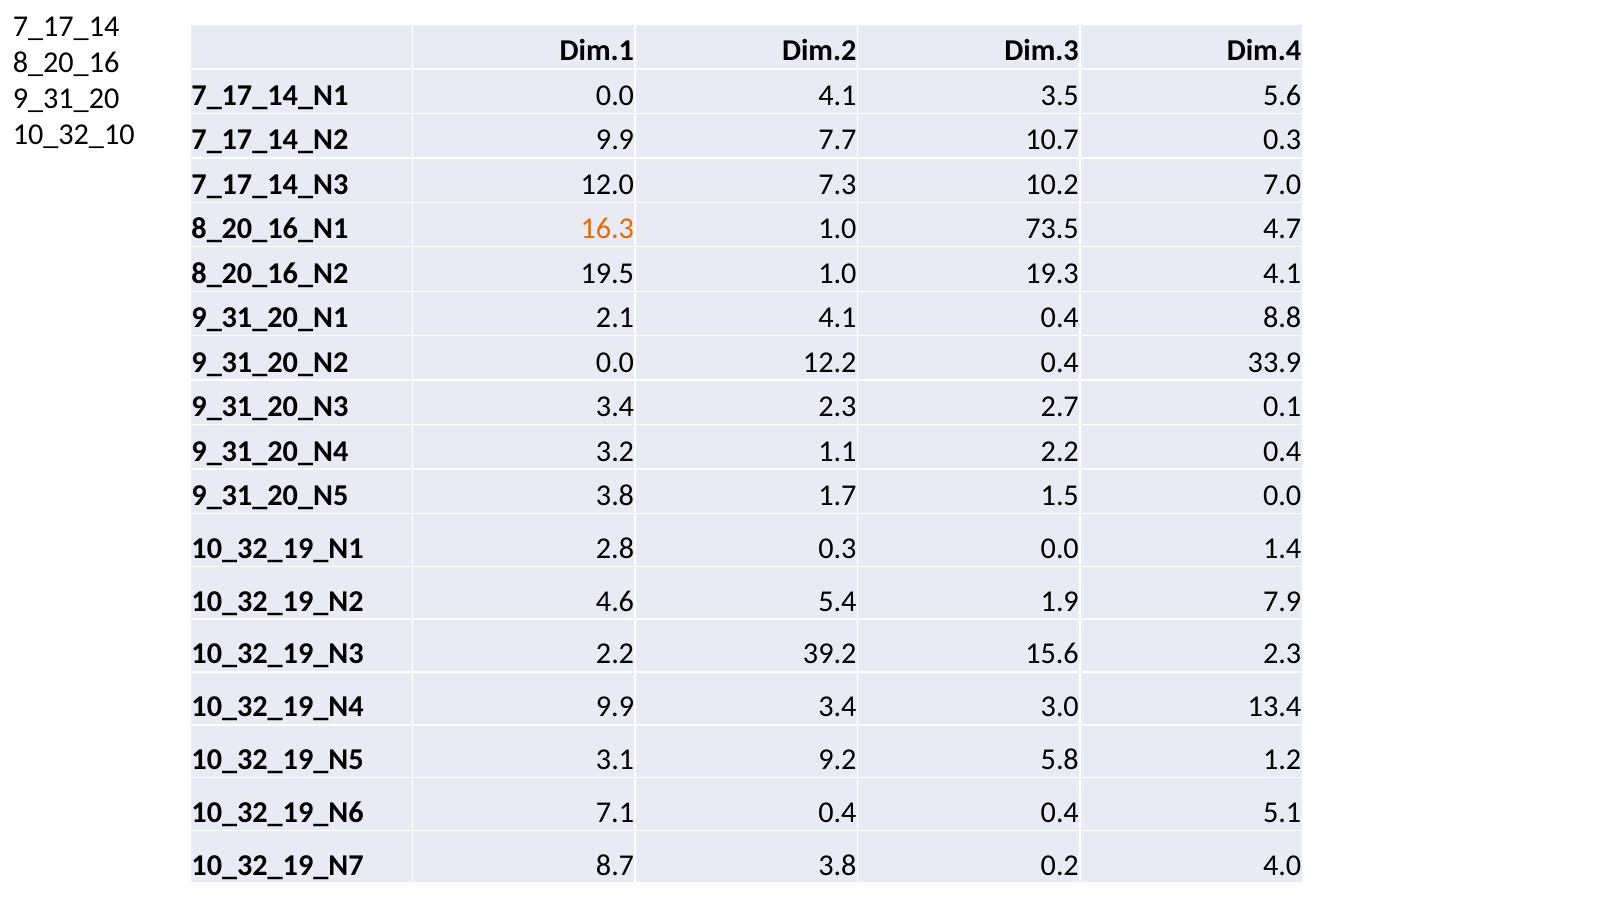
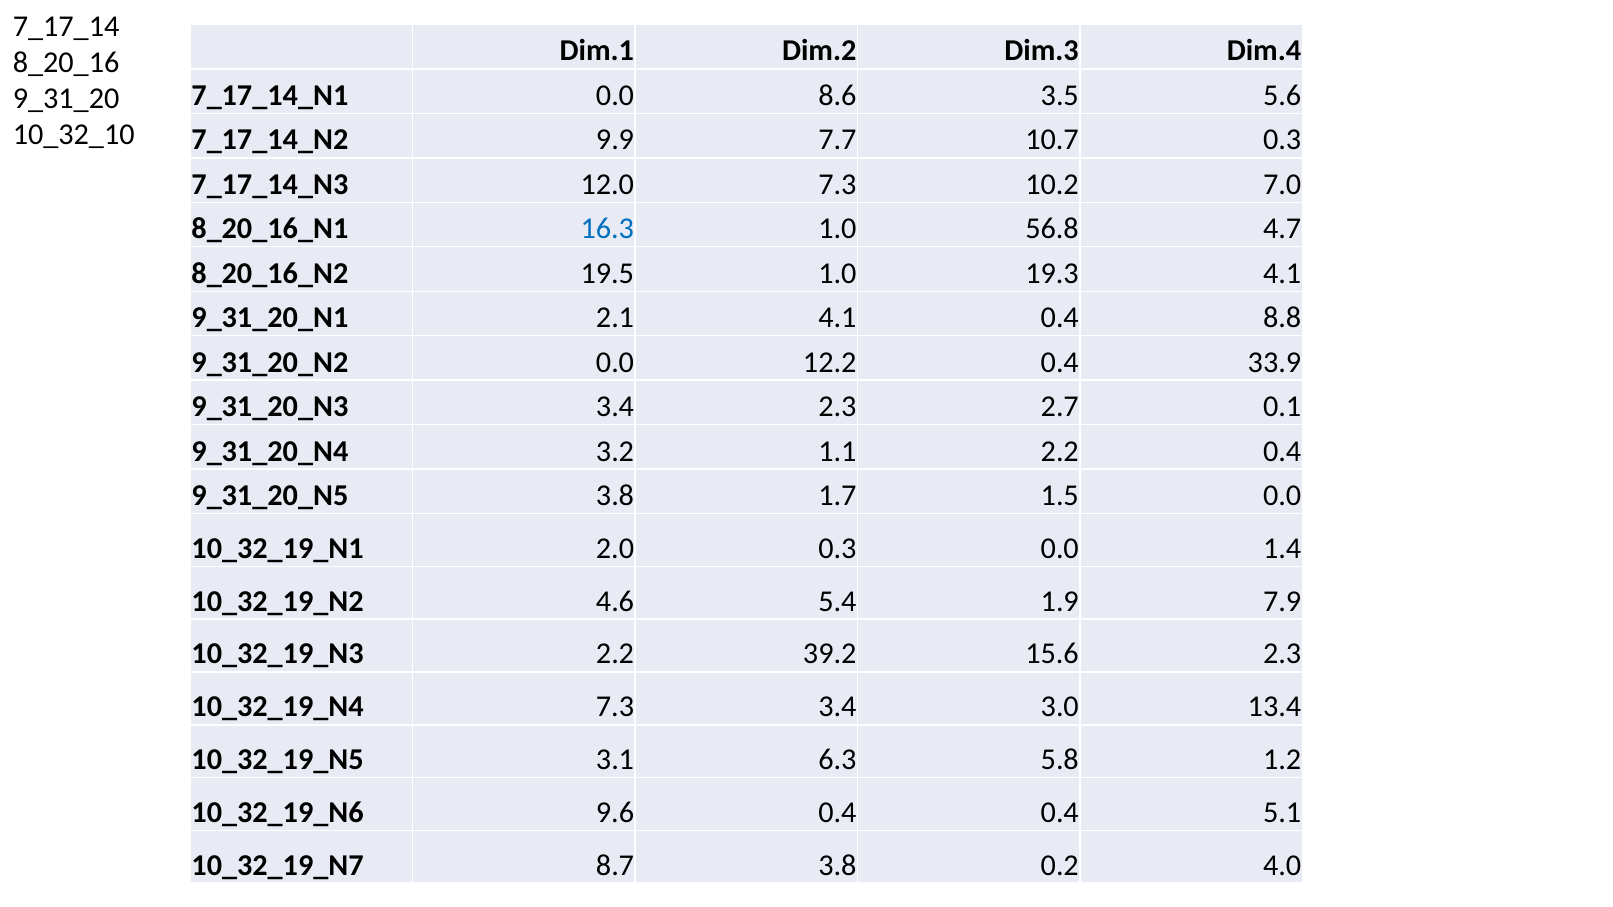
0.0 4.1: 4.1 -> 8.6 (837, 95)
16.3 colour: orange -> blue (607, 229)
73.5: 73.5 -> 56.8 (1052, 229)
2.8: 2.8 -> 2.0 (615, 549)
9.9: 9.9 -> 7.3 (615, 707)
9.2: 9.2 -> 6.3 (837, 760)
7.1: 7.1 -> 9.6 (615, 813)
